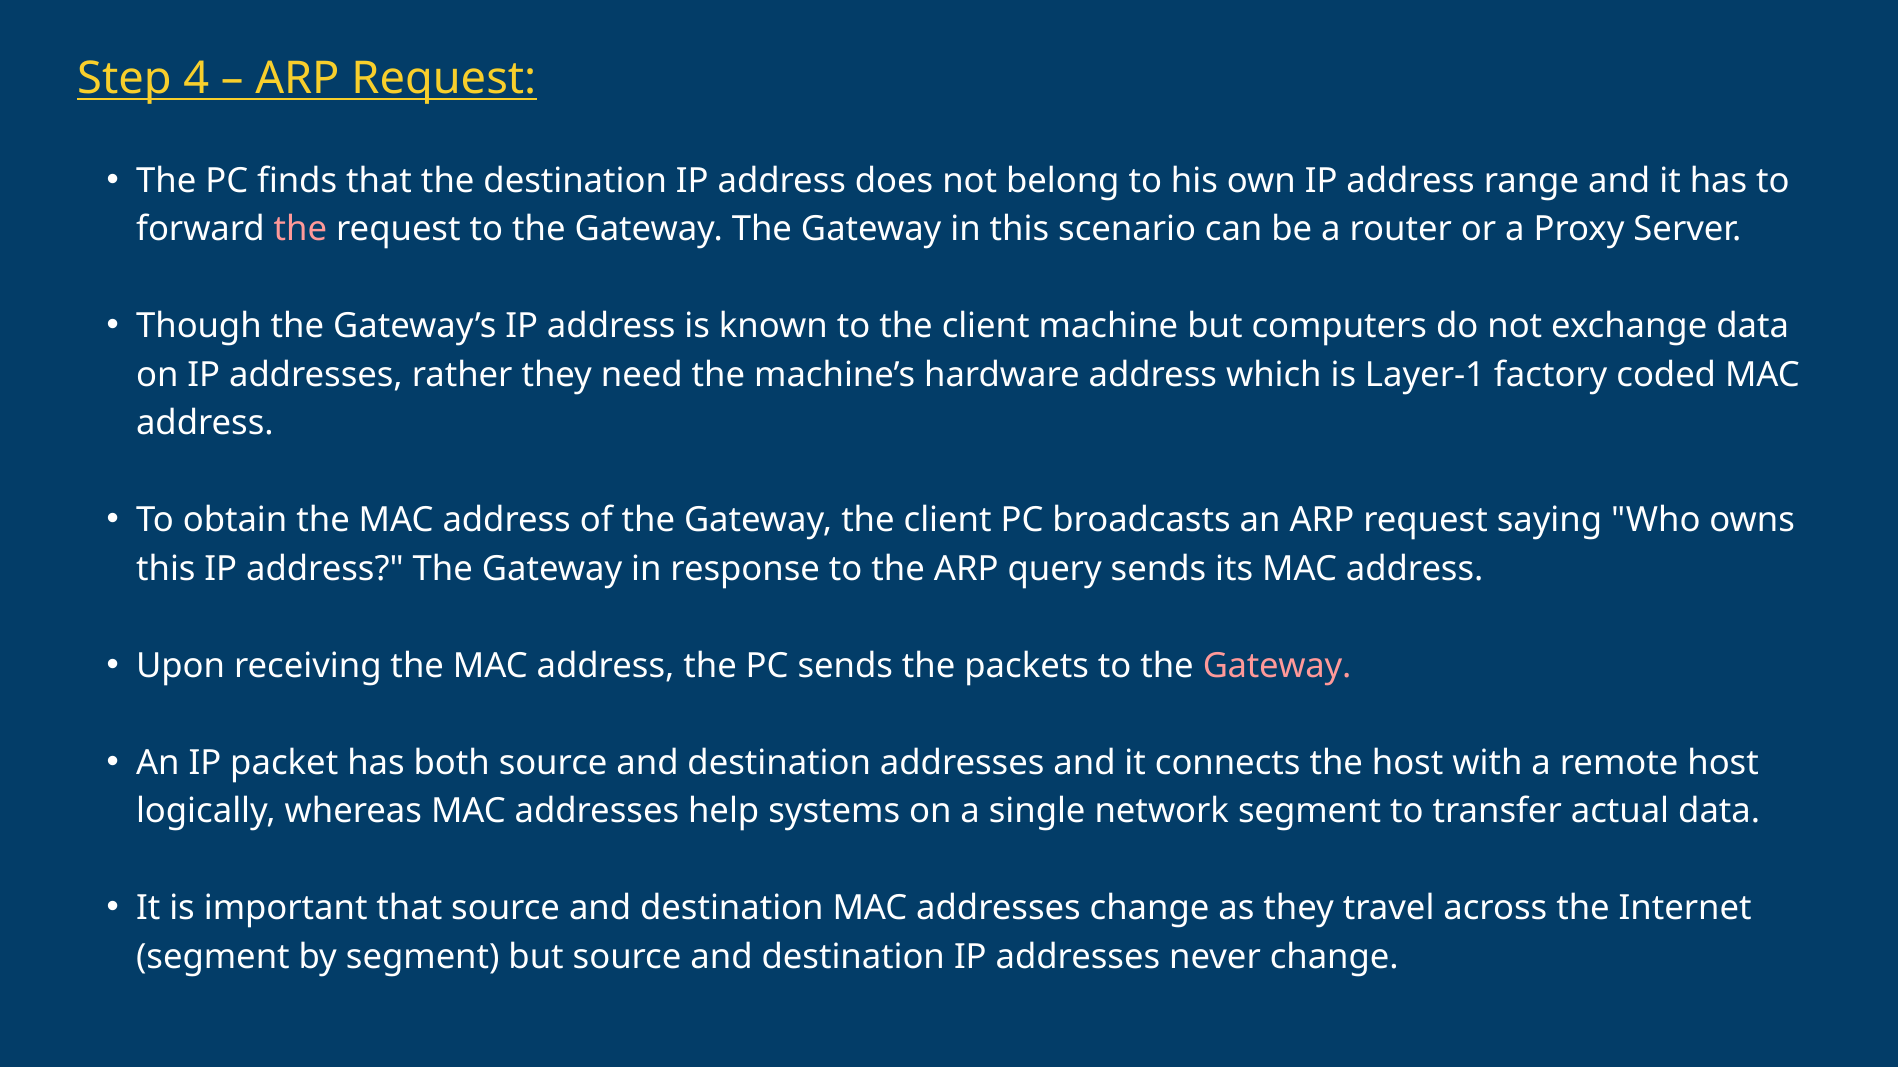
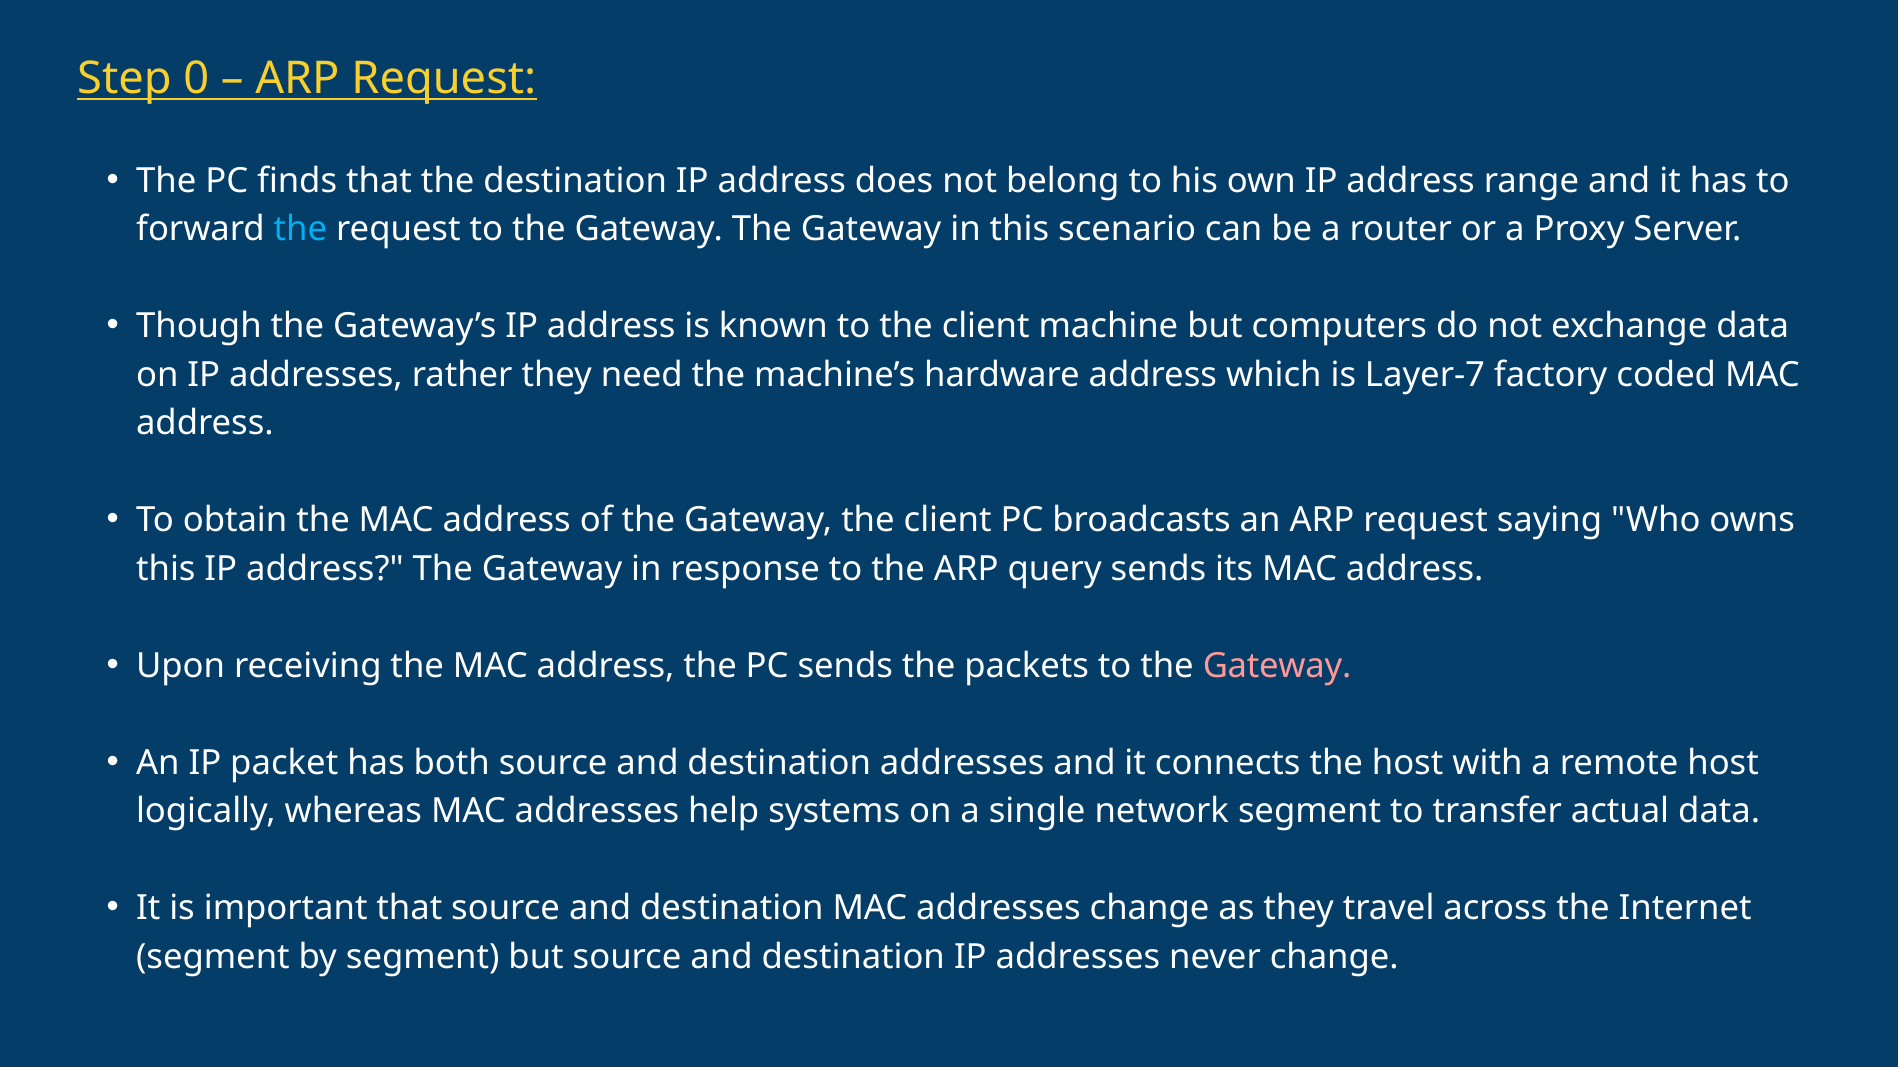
4: 4 -> 0 (196, 78)
the colour: pink -> light blue (300, 230)
Layer-1: Layer-1 -> Layer-7 (1425, 375)
